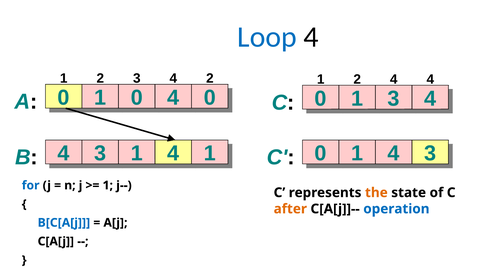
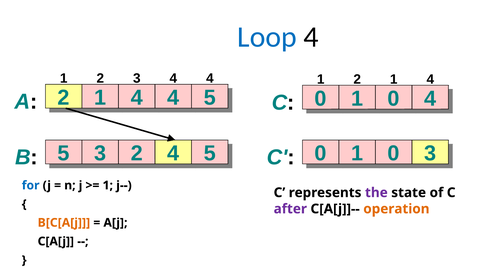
3 4 2: 2 -> 4 (210, 79)
1 2 4: 4 -> 1 (394, 79)
A 0: 0 -> 2 (64, 98)
0: 0 -> 4 (137, 98)
0: 0 -> 5 (210, 98)
3: 3 -> 0 (394, 99)
B 4: 4 -> 5 (64, 153)
3 1: 1 -> 2 (137, 153)
1: 1 -> 5 (210, 153)
4: 4 -> 0 (394, 153)
the colour: orange -> purple (376, 193)
after colour: orange -> purple (290, 209)
operation colour: blue -> orange (396, 209)
B[C[A[j colour: blue -> orange (64, 223)
